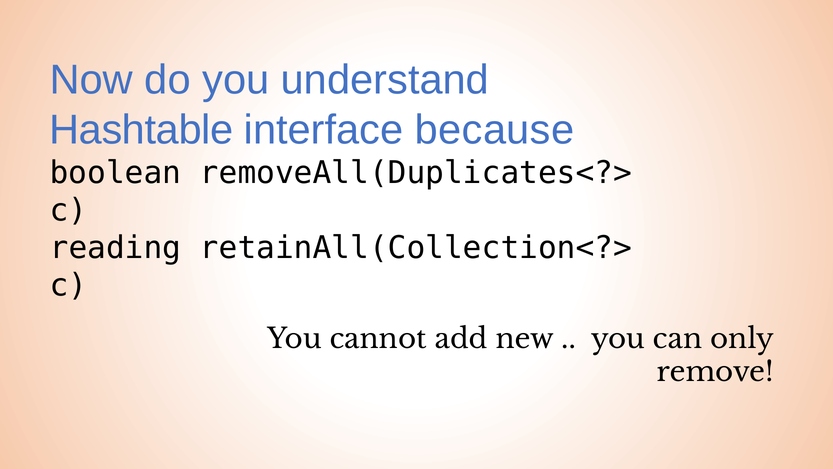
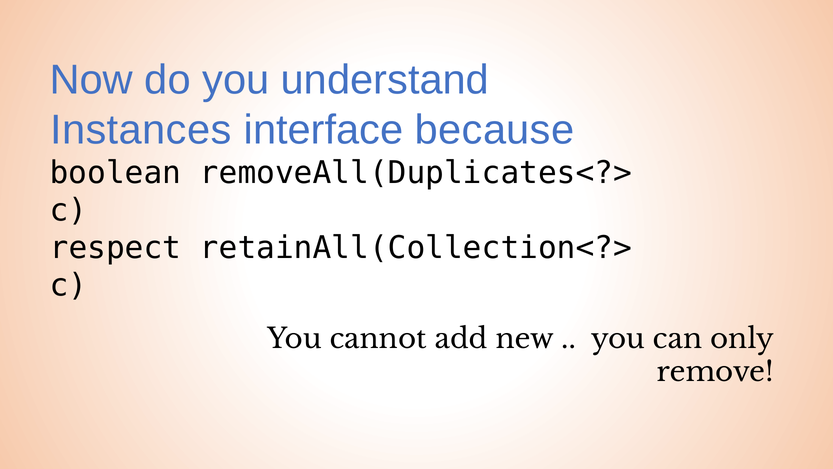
Hashtable: Hashtable -> Instances (141, 130)
reading: reading -> respect (115, 248)
